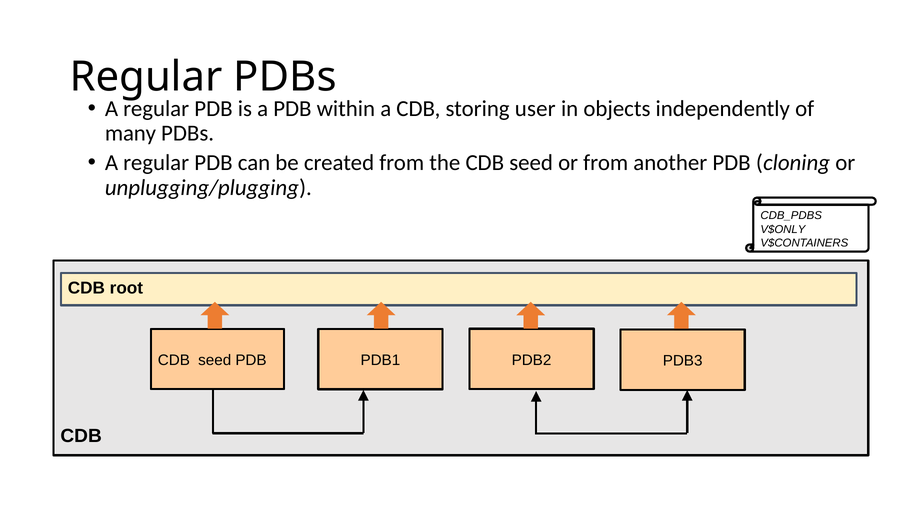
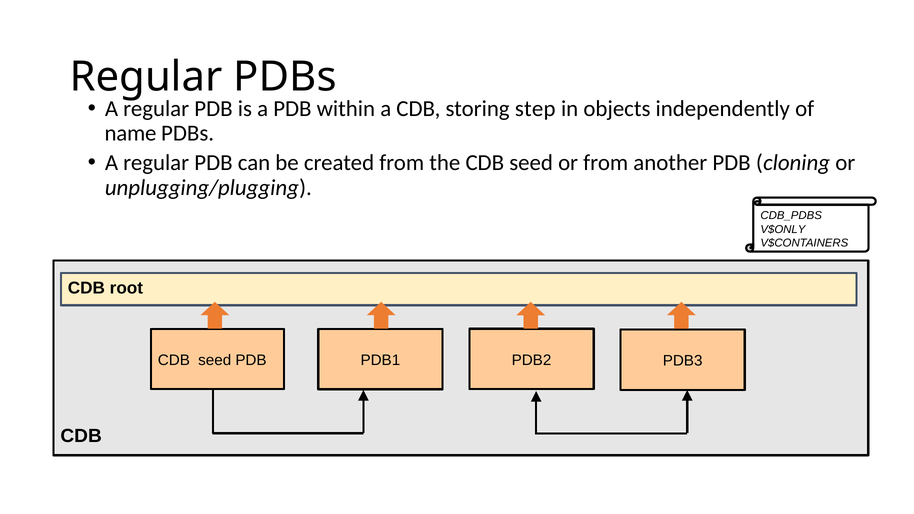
user: user -> step (535, 109)
many: many -> name (131, 133)
